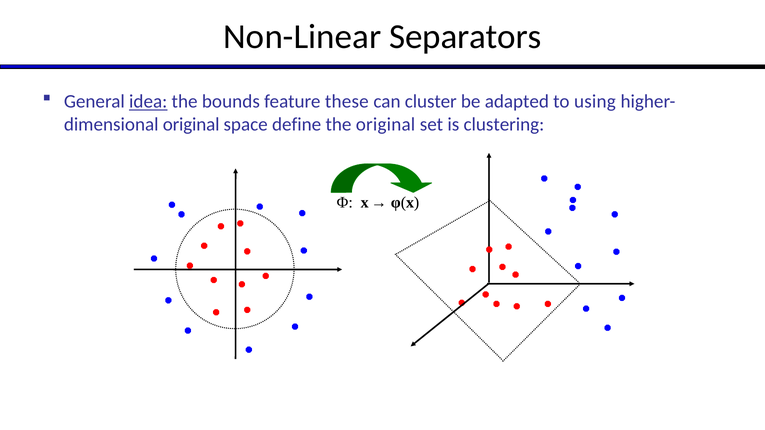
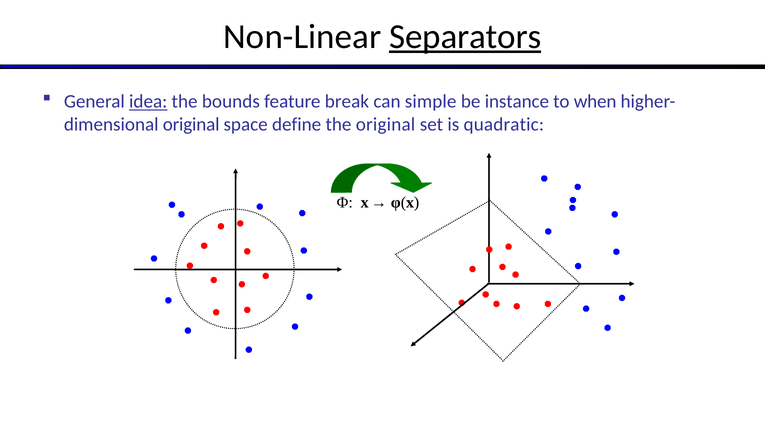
Separators underline: none -> present (465, 37)
these: these -> break (347, 102)
cluster: cluster -> simple (431, 102)
adapted: adapted -> instance (517, 102)
using: using -> when (595, 102)
clustering: clustering -> quadratic (504, 125)
